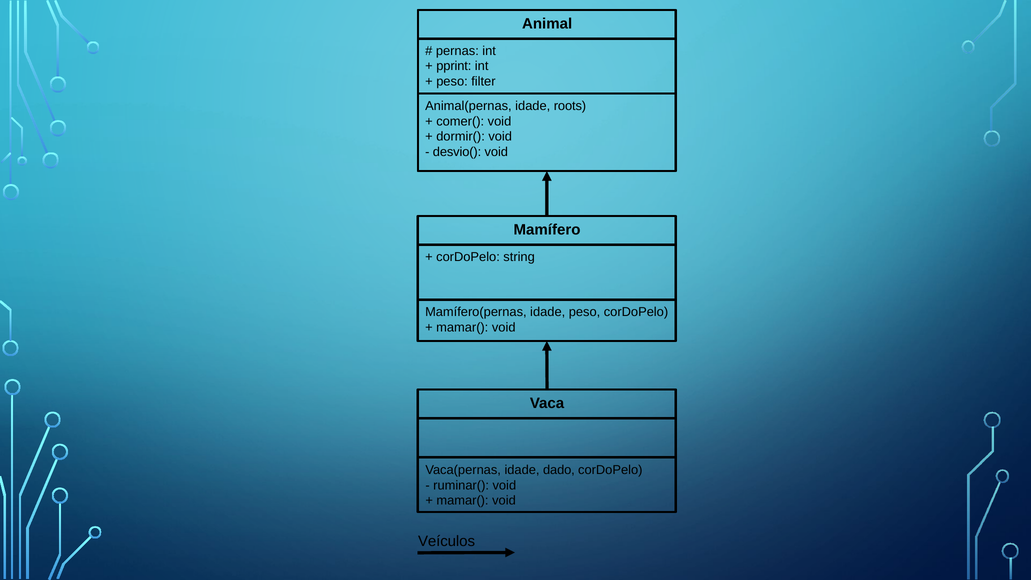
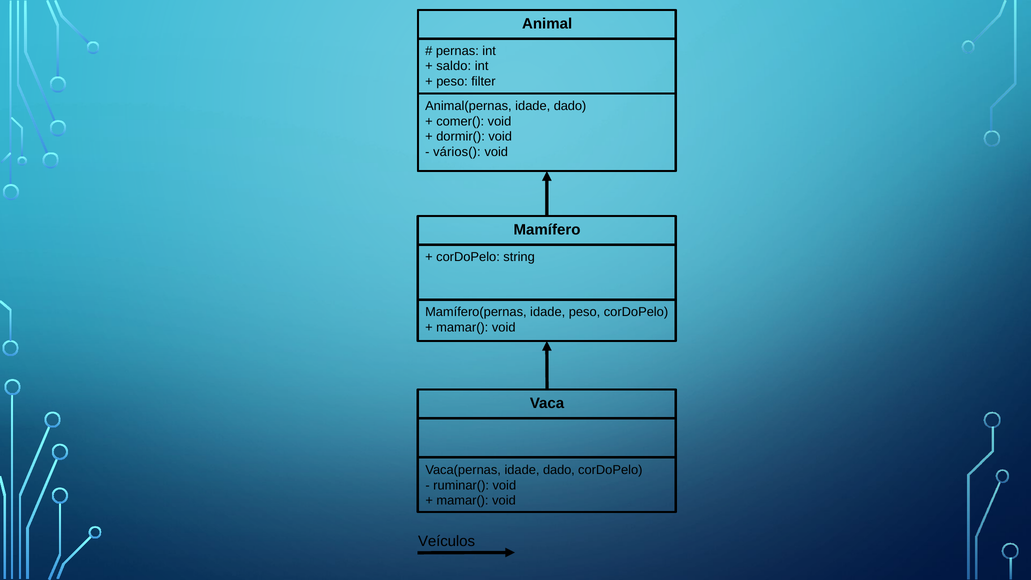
pprint: pprint -> saldo (454, 66)
Animal(pernas idade roots: roots -> dado (570, 106)
desvio(: desvio( -> vários( (457, 152)
